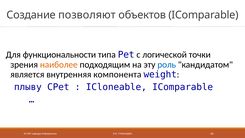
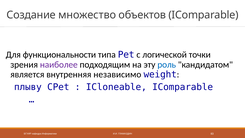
позволяют: позволяют -> множество (87, 15)
наиболее colour: orange -> purple (59, 64)
компонента: компонента -> независимо (117, 74)
